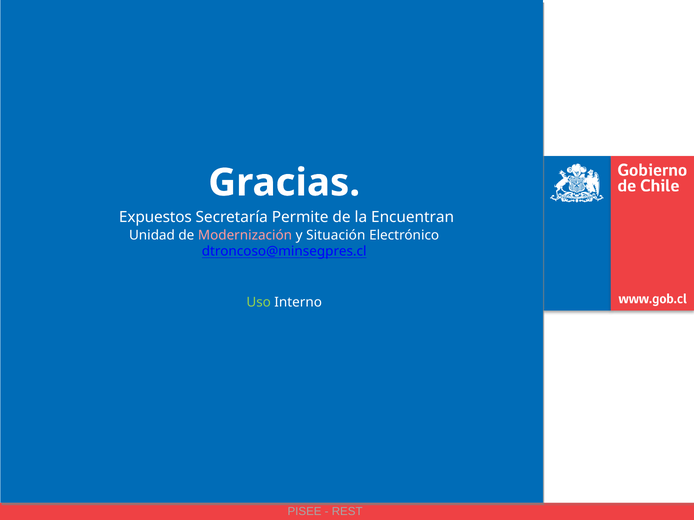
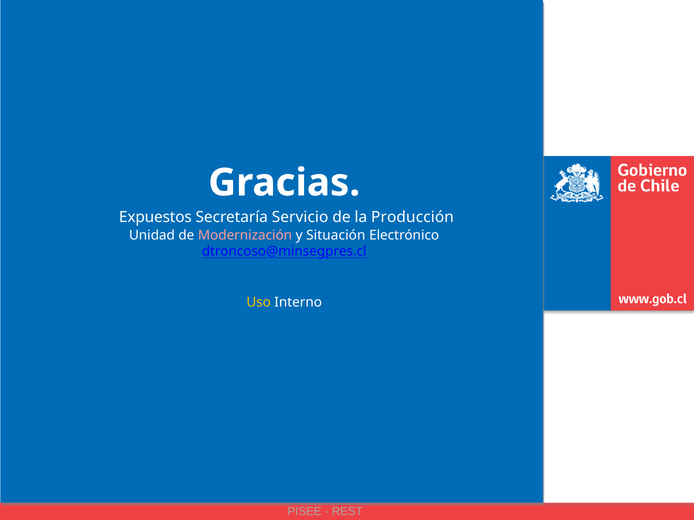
Permite: Permite -> Servicio (300, 218)
Encuentran: Encuentran -> Producción (412, 218)
Uso colour: light green -> yellow (259, 302)
